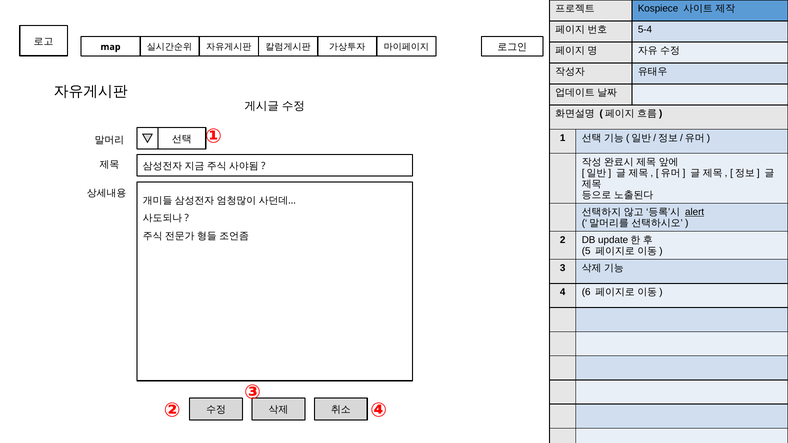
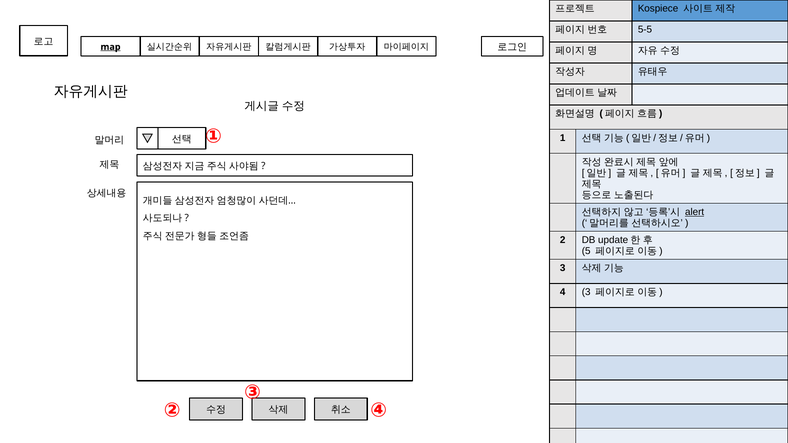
5-4: 5-4 -> 5-5 (645, 30)
map underline: none -> present (111, 47)
4 6: 6 -> 3 (586, 292)
